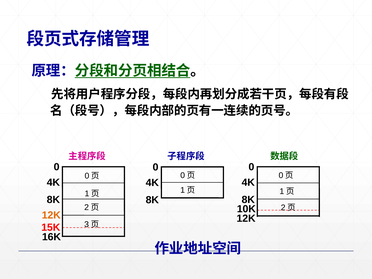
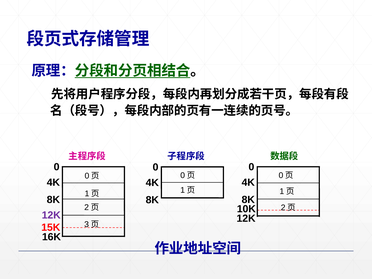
12K colour: orange -> purple (51, 215)
